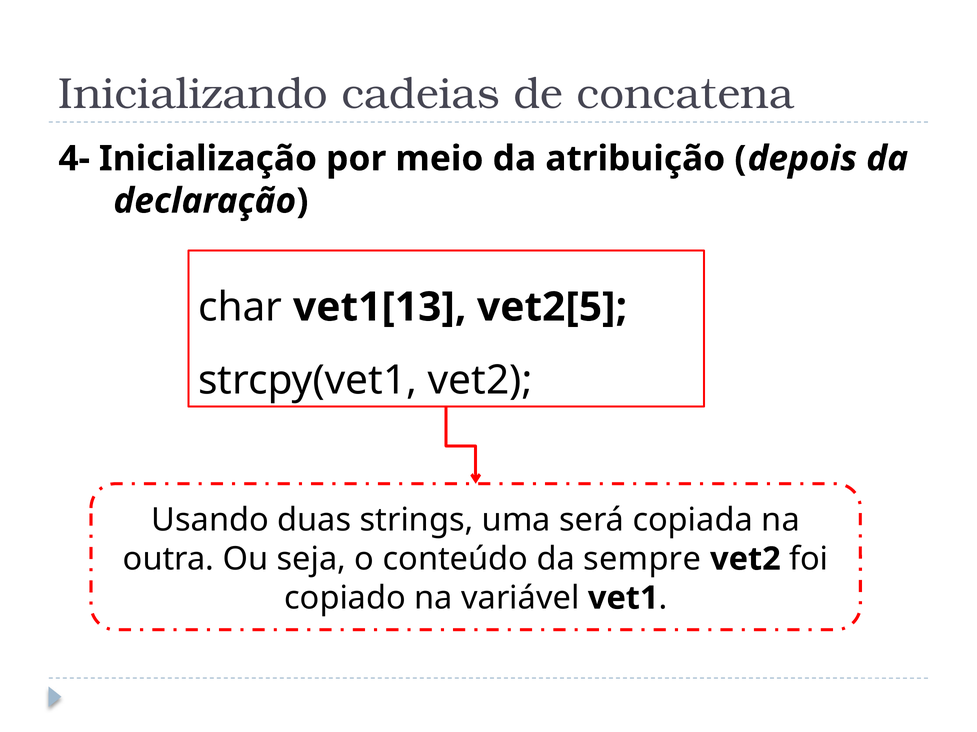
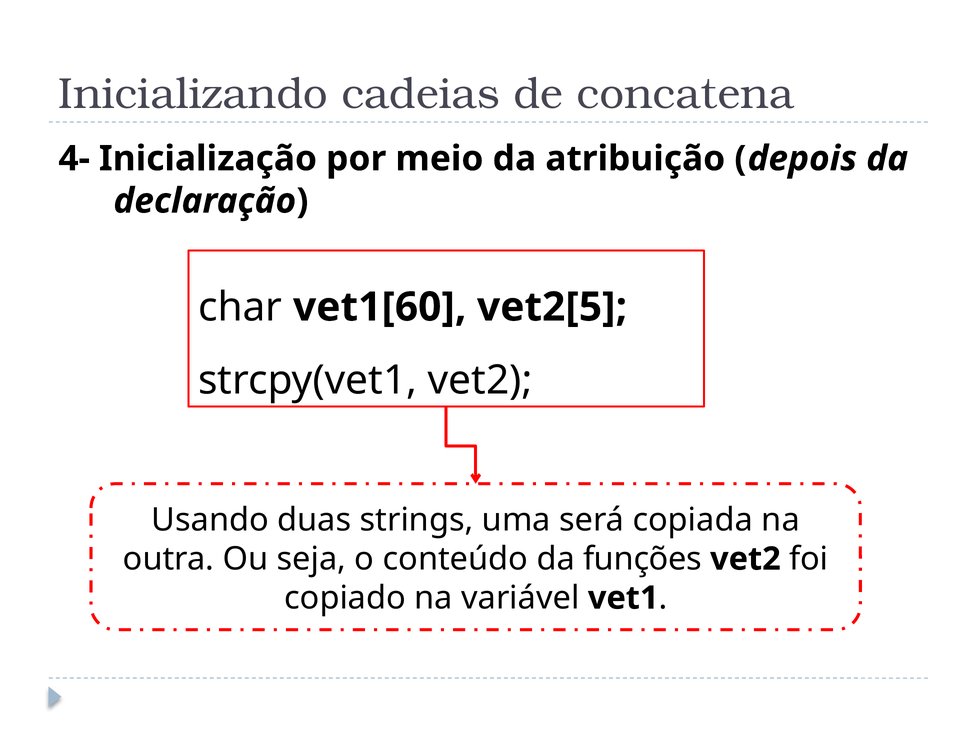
vet1[13: vet1[13 -> vet1[60 (380, 307)
sempre: sempre -> funções (643, 560)
